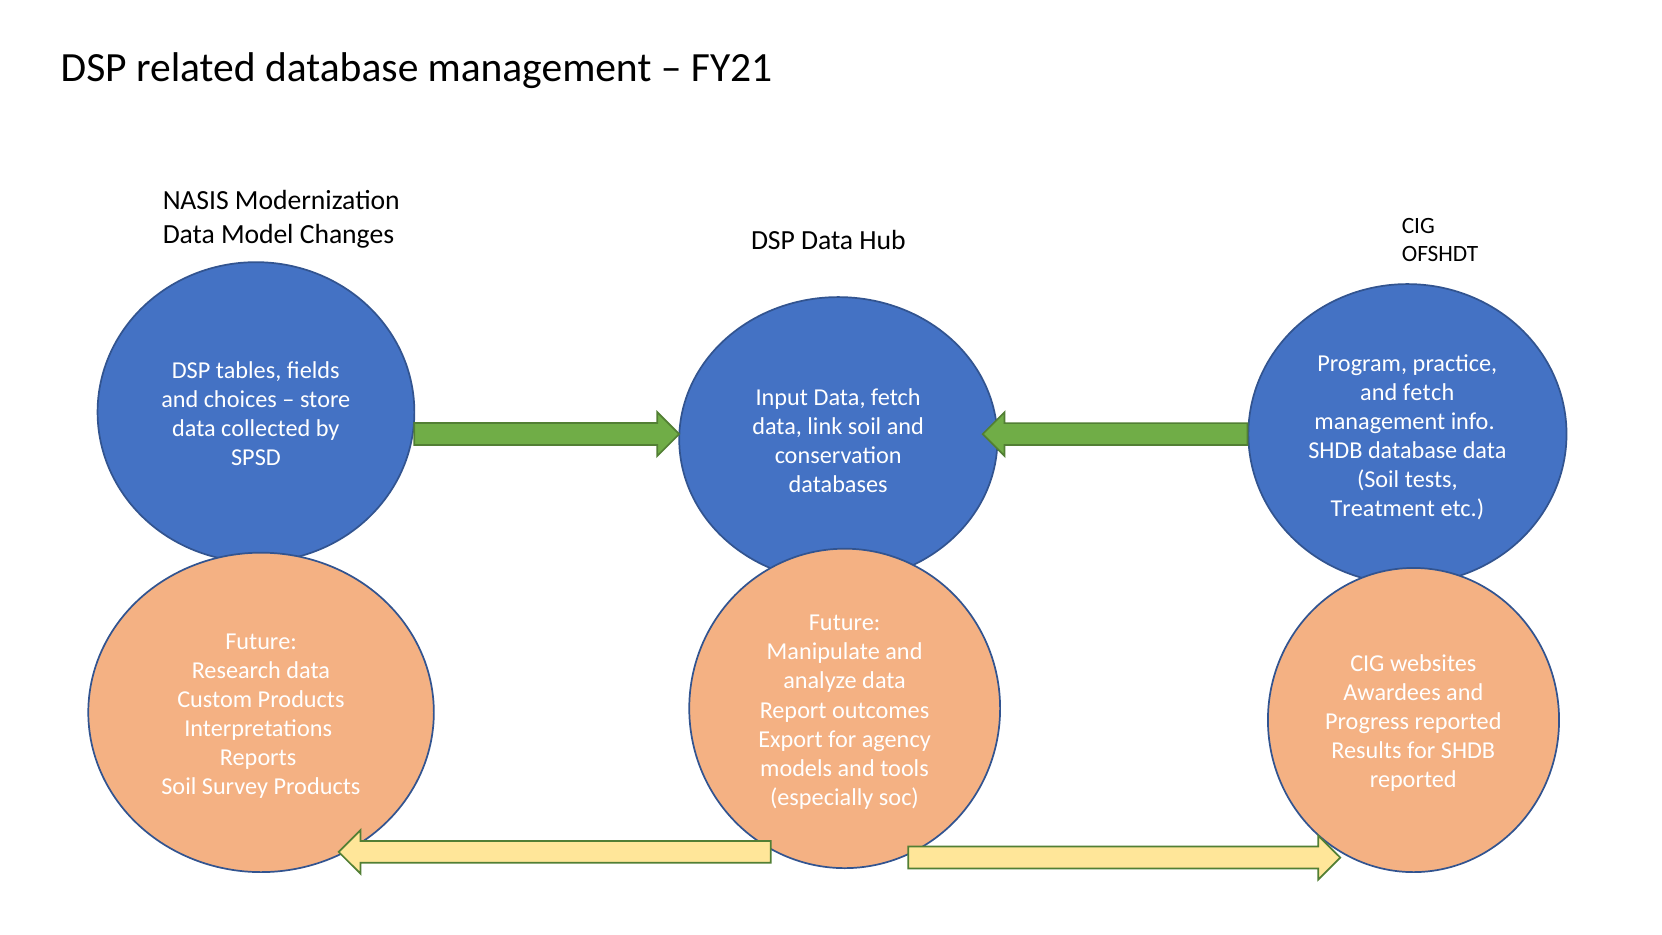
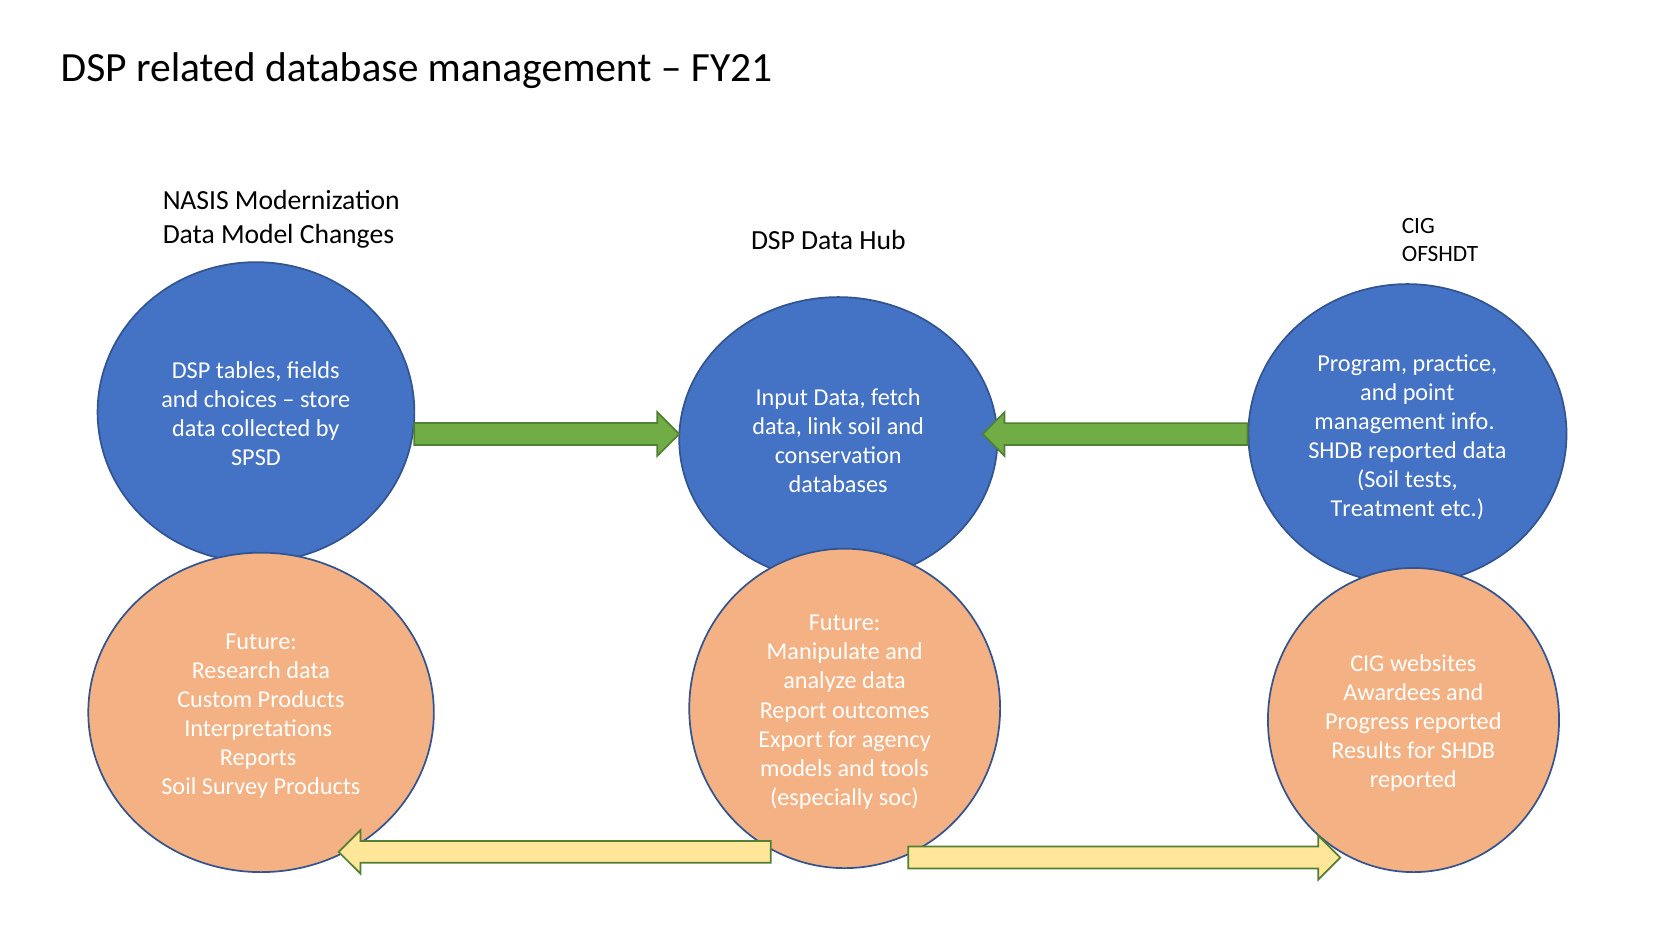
and fetch: fetch -> point (1429, 392)
database: database -> reported (1413, 450)
